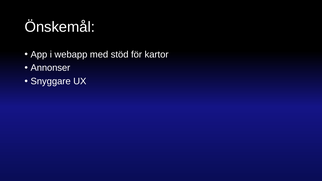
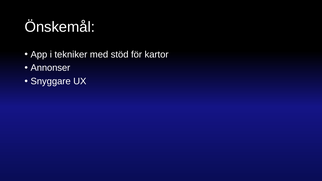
webapp: webapp -> tekniker (71, 54)
